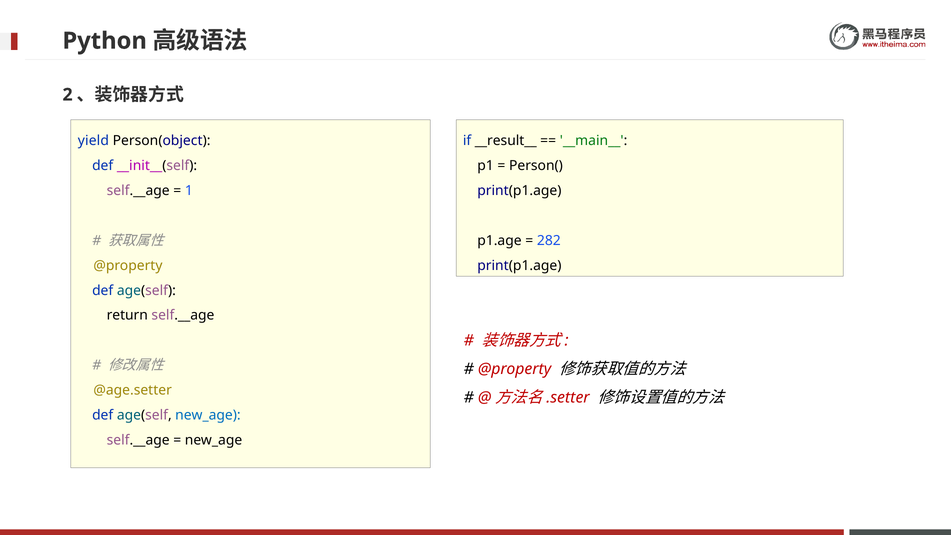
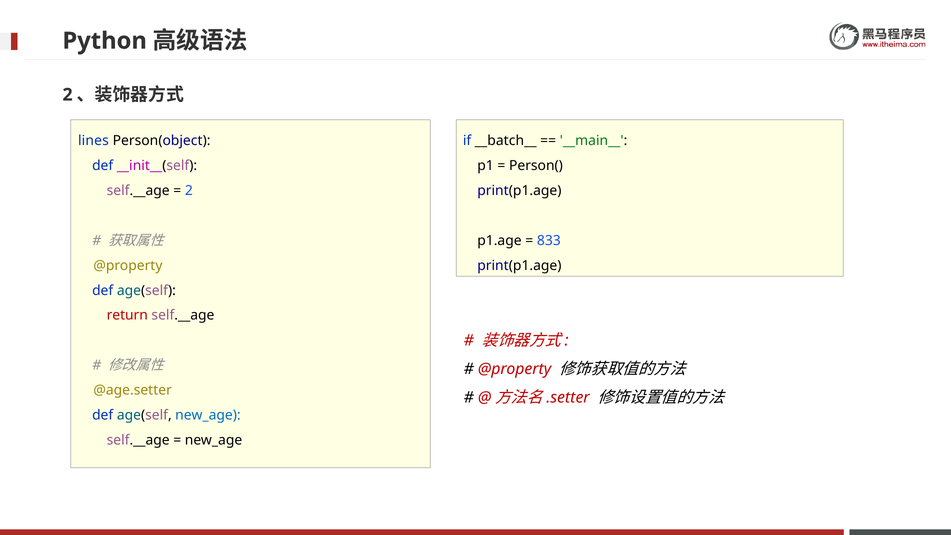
yield: yield -> lines (93, 141)
__result__: __result__ -> __batch__ (506, 141)
1: 1 -> 2 (189, 191)
282: 282 -> 833 (549, 240)
return colour: black -> red (127, 315)
